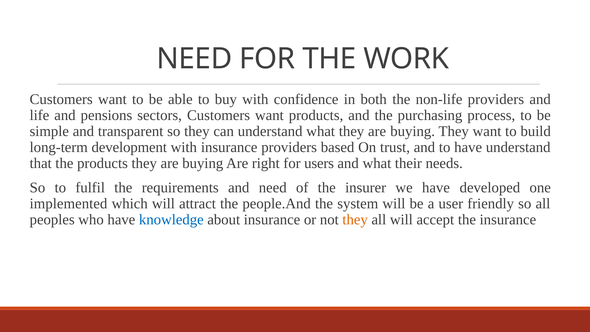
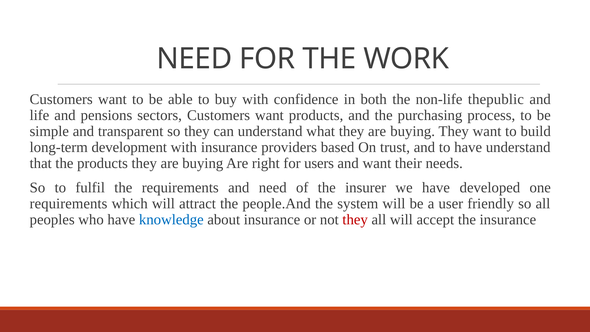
non-life providers: providers -> thepublic (496, 99)
and what: what -> want (377, 163)
implemented: implemented -> requirements (69, 204)
they colour: orange -> red (355, 219)
